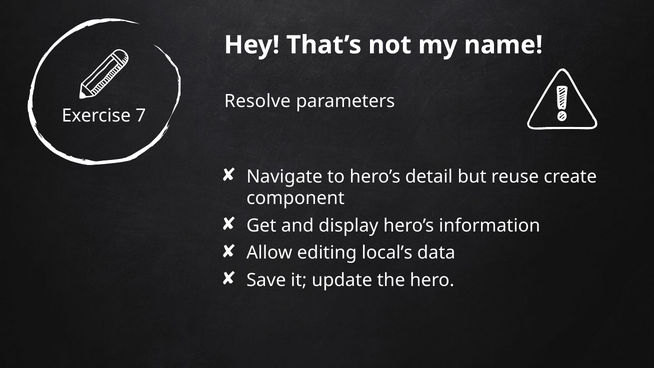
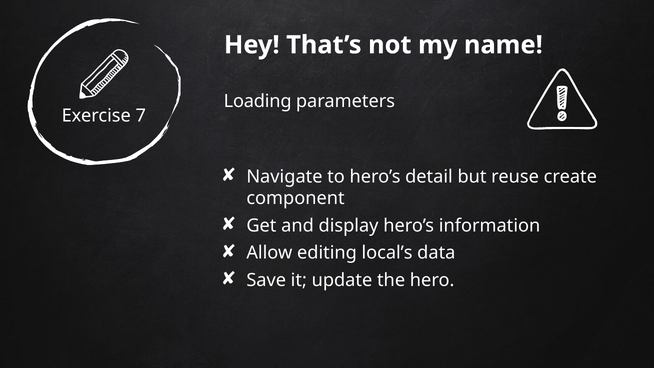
Resolve: Resolve -> Loading (258, 101)
